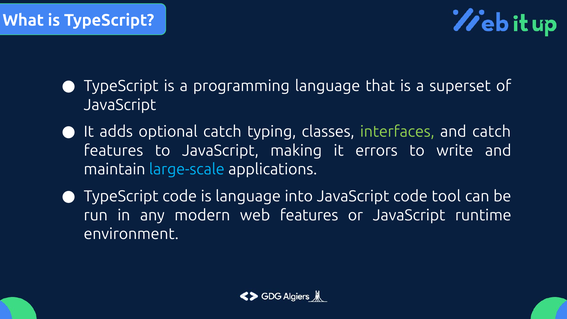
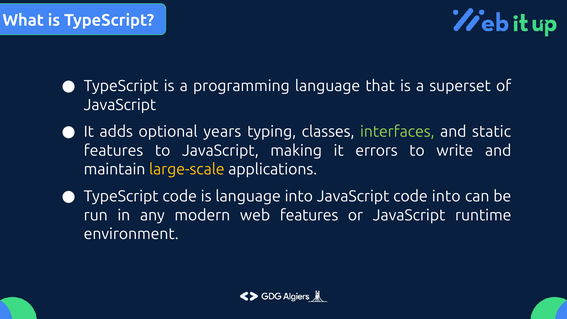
optional catch: catch -> years (222, 132)
and catch: catch -> static (492, 132)
large-scale colour: light blue -> yellow (187, 169)
code tool: tool -> into (446, 196)
